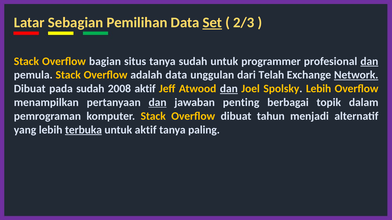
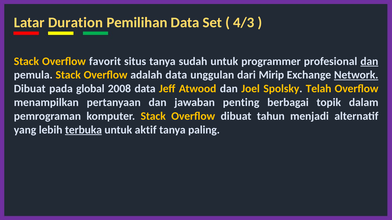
Sebagian: Sebagian -> Duration (76, 23)
Set underline: present -> none (212, 23)
2/3: 2/3 -> 4/3 (244, 23)
bagian: bagian -> favorit (105, 61)
Telah: Telah -> Mirip (271, 75)
pada sudah: sudah -> global (90, 89)
2008 aktif: aktif -> data (145, 89)
dan underline: present -> none (229, 89)
Spolsky Lebih: Lebih -> Telah (319, 89)
dan underline: present -> none (158, 103)
